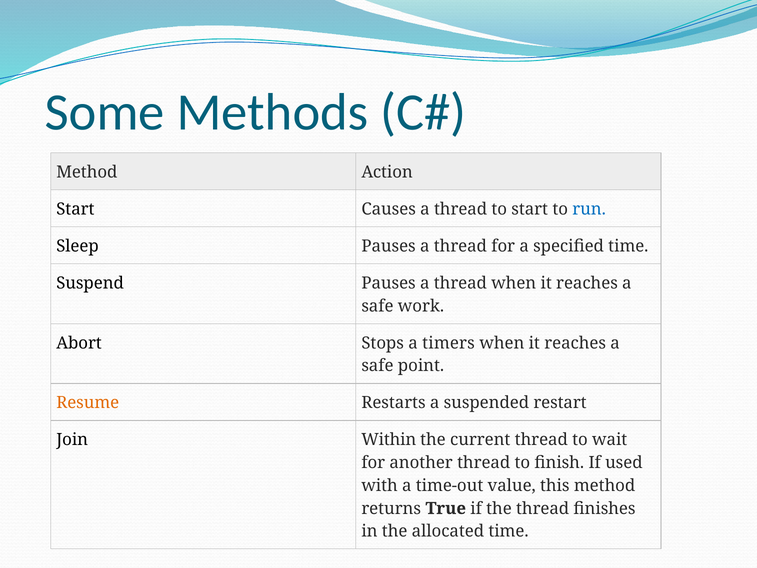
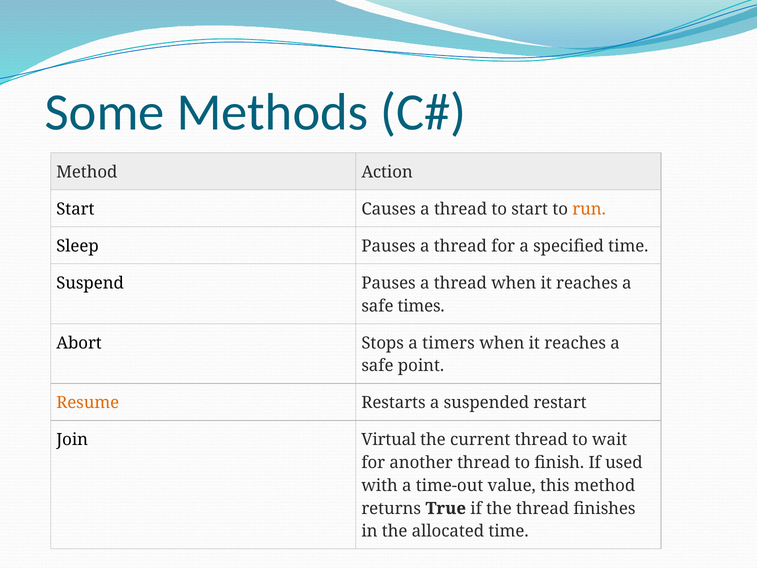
run colour: blue -> orange (589, 209)
work: work -> times (421, 306)
Within: Within -> Virtual (389, 440)
